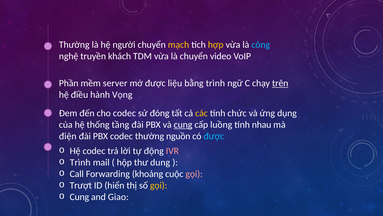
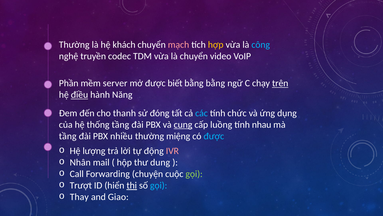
người: người -> khách (124, 45)
mạch colour: yellow -> pink (179, 45)
khách: khách -> codec (120, 56)
liệu: liệu -> biết (175, 83)
bằng trình: trình -> bằng (215, 83)
điều underline: none -> present (79, 95)
Vọng: Vọng -> Năng (122, 95)
cho codec: codec -> thanh (124, 113)
các colour: yellow -> light blue (202, 113)
điện: điện -> tầng (68, 136)
PBX codec: codec -> nhiều (121, 136)
nguồn: nguồn -> miệng (178, 136)
Hệ codec: codec -> lượng (94, 151)
Trình: Trình -> Nhân (80, 162)
khoảng: khoảng -> chuyện (148, 174)
gọi colour: pink -> light green (194, 174)
thị underline: none -> present (132, 185)
gọi colour: yellow -> light blue (159, 185)
Cung: Cung -> Thay (79, 196)
